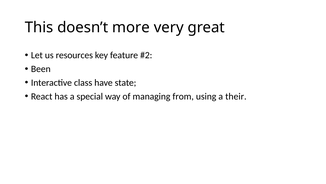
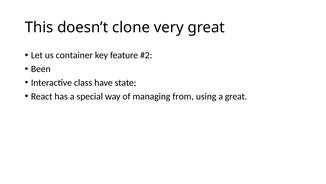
more: more -> clone (131, 27)
resources: resources -> container (74, 55)
a their: their -> great (236, 96)
